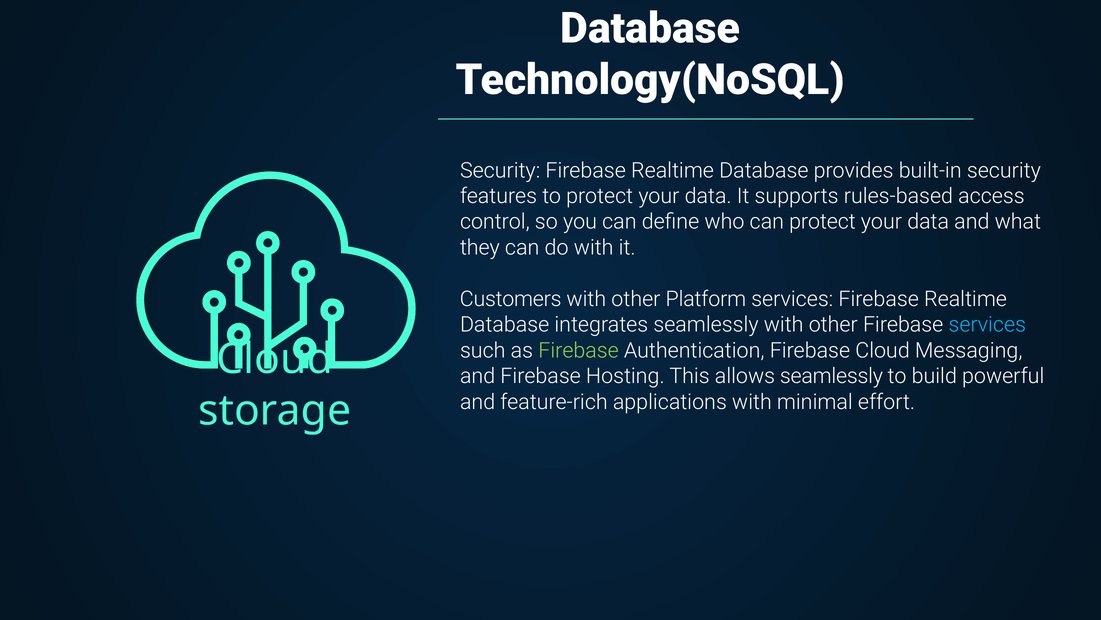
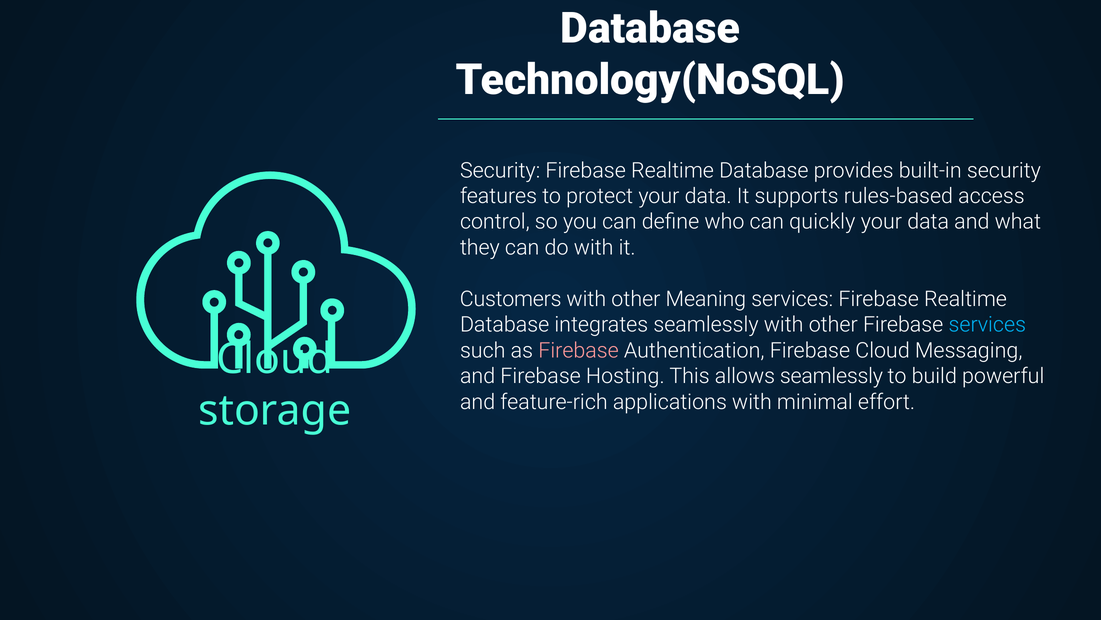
can protect: protect -> quickly (822, 222)
Platform: Platform -> Meaning (706, 299)
Firebase colour: light green -> pink (579, 350)
